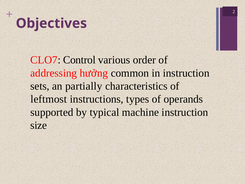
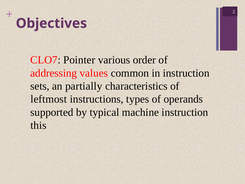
Control: Control -> Pointer (79, 60)
hưởng: hưởng -> values (94, 73)
size: size -> this (38, 125)
